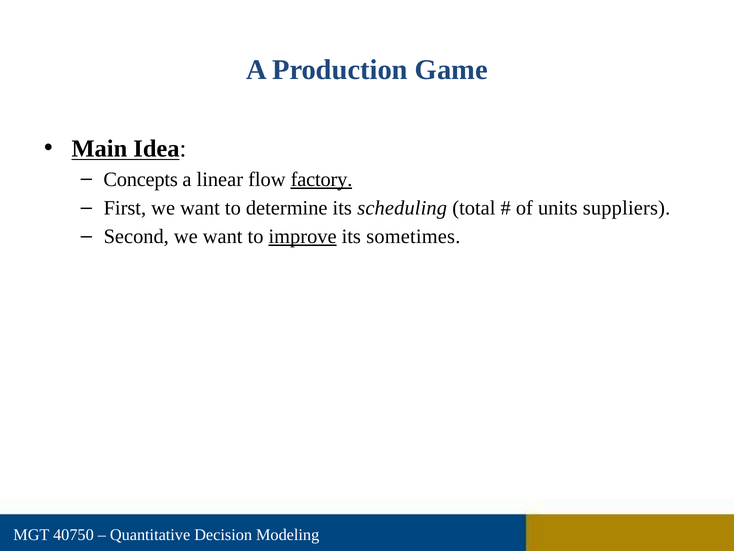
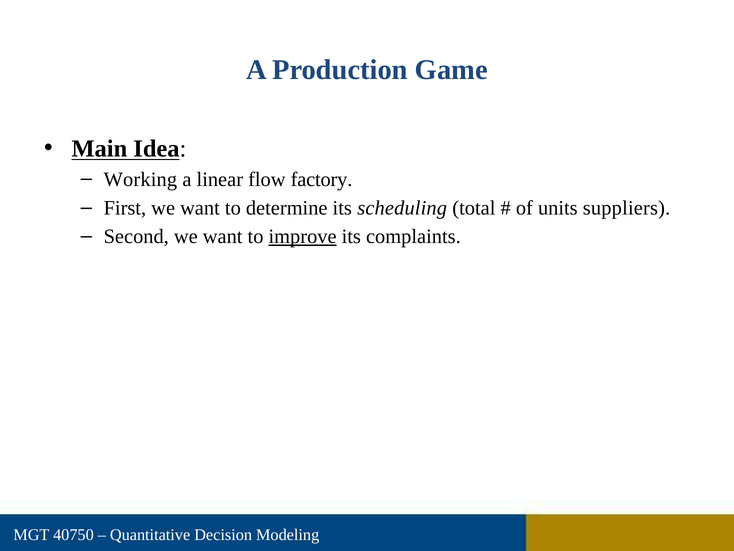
Concepts: Concepts -> Working (140, 179)
factory underline: present -> none (322, 179)
sometimes: sometimes -> complaints (413, 236)
